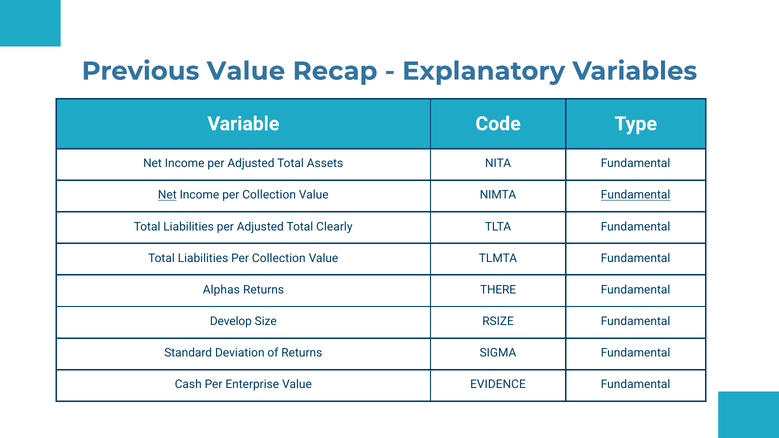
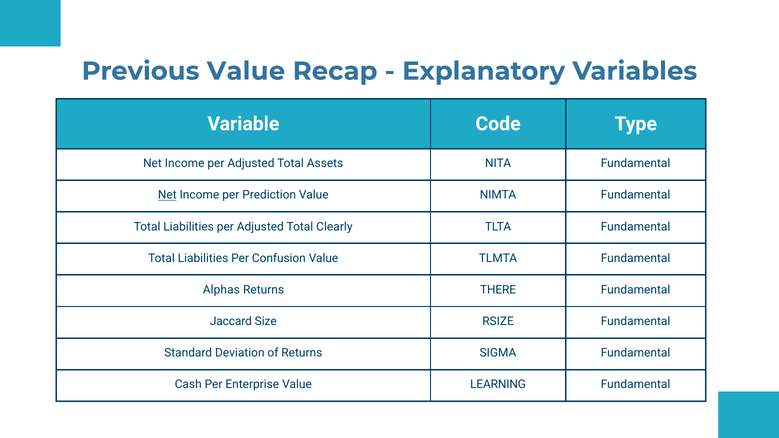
Income per Collection: Collection -> Prediction (269, 195)
Fundamental underline: present -> none (636, 195)
Liabilities Per Collection: Collection -> Confusion (279, 258)
Develop: Develop -> Jaccard (231, 322)
EVIDENCE: EVIDENCE -> LEARNING (498, 385)
